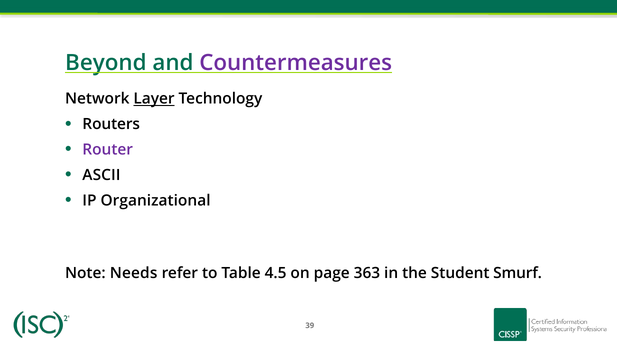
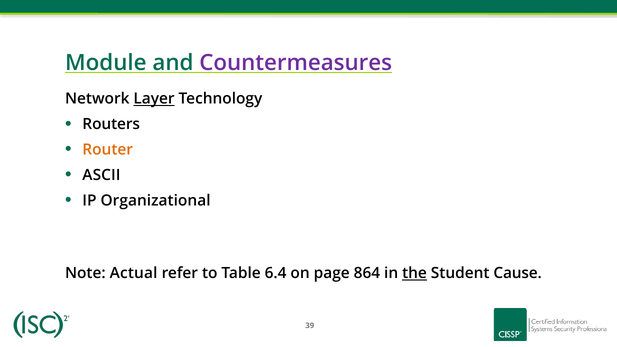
Beyond: Beyond -> Module (106, 63)
Router colour: purple -> orange (108, 150)
Needs: Needs -> Actual (134, 273)
4.5: 4.5 -> 6.4 (276, 273)
363: 363 -> 864 (367, 273)
the underline: none -> present (415, 273)
Smurf: Smurf -> Cause (518, 273)
